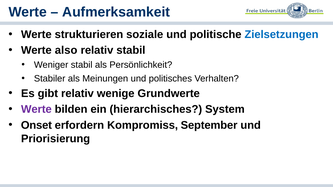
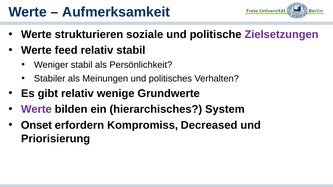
Zielsetzungen colour: blue -> purple (282, 35)
also: also -> feed (66, 50)
September: September -> Decreased (209, 125)
